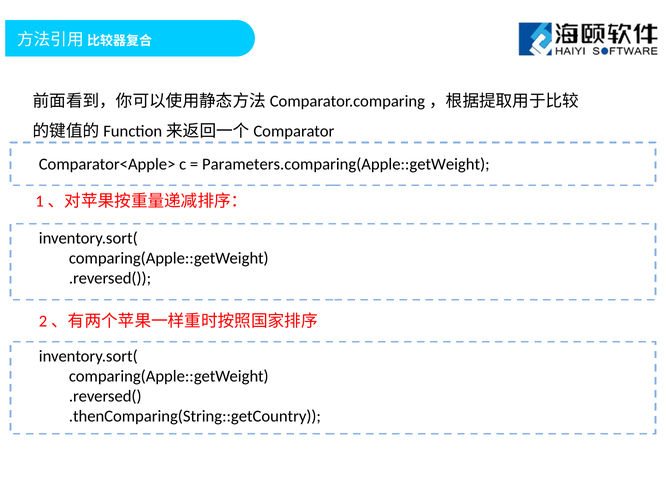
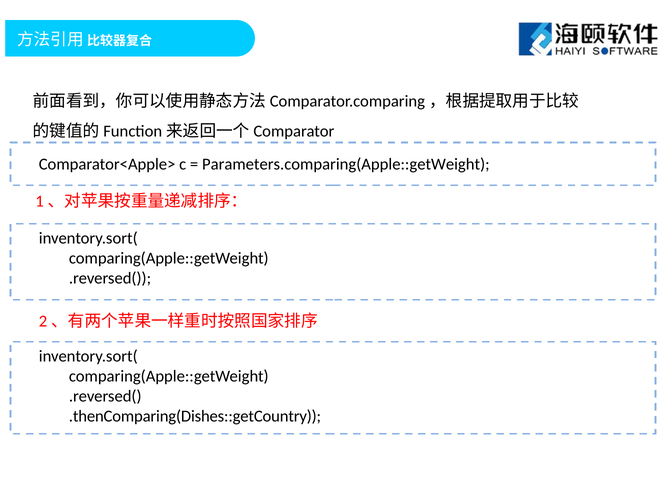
.thenComparing(String::getCountry: .thenComparing(String::getCountry -> .thenComparing(Dishes::getCountry (195, 416)
